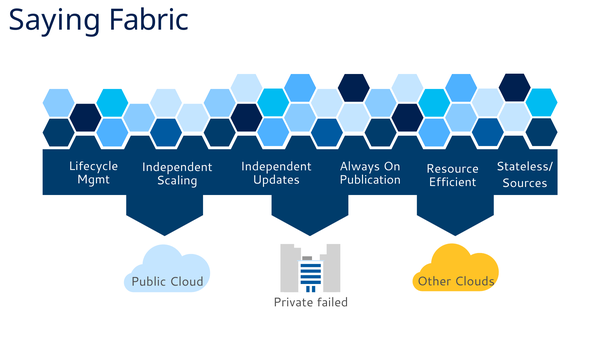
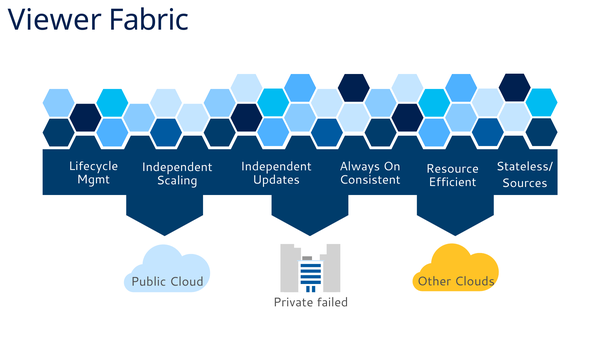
Saying: Saying -> Viewer (55, 20)
Publication: Publication -> Consistent (370, 180)
